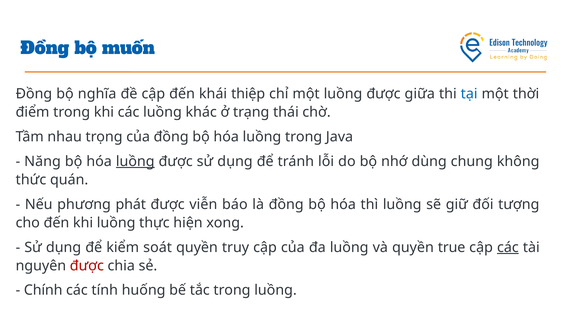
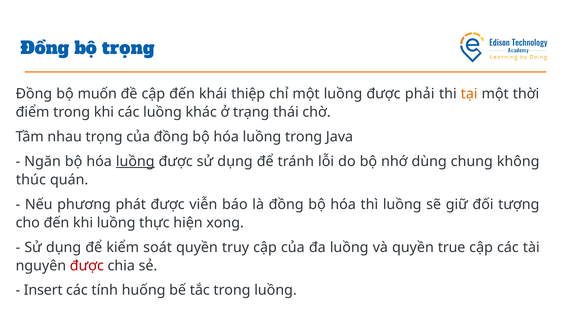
bộ muốn: muốn -> trọng (128, 49)
nghĩa: nghĩa -> muốn (97, 94)
giữa: giữa -> phải (420, 94)
tại colour: blue -> orange (469, 94)
Năng: Năng -> Ngăn (43, 162)
thức: thức -> thúc (31, 180)
các underline: present -> none (508, 247)
Chính: Chính -> Insert (43, 290)
